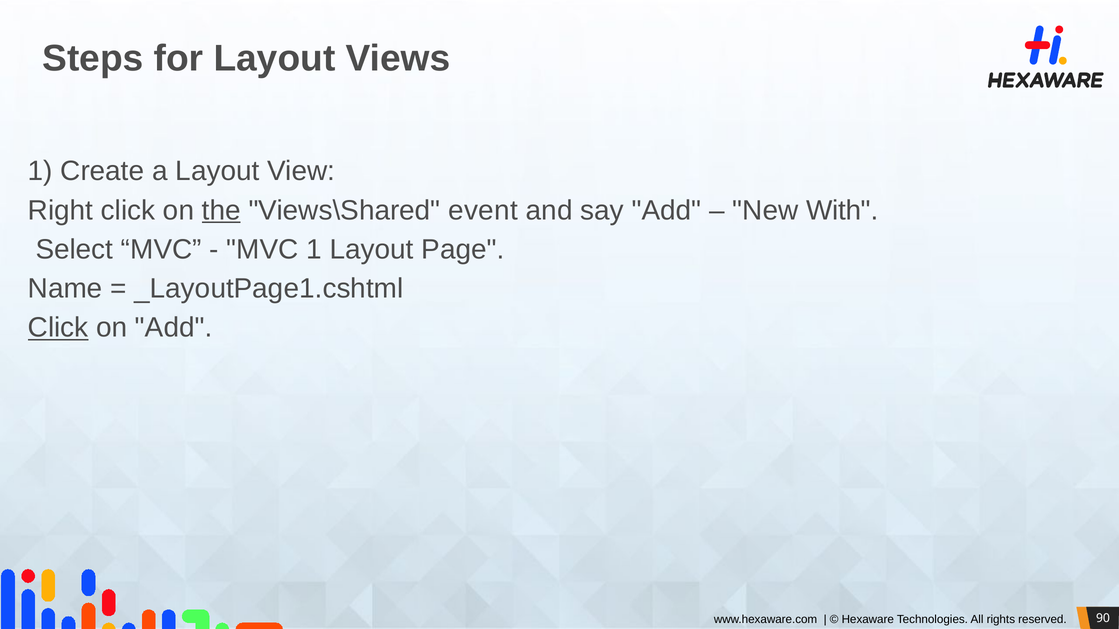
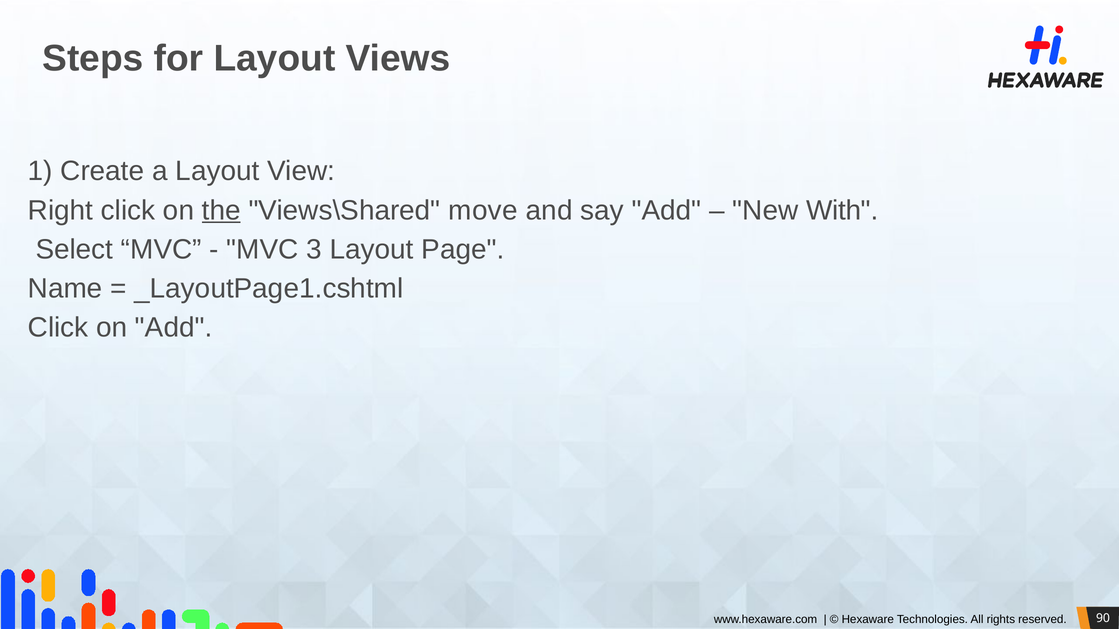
event: event -> move (483, 211)
MVC 1: 1 -> 3 (314, 250)
Click underline: present -> none (58, 328)
